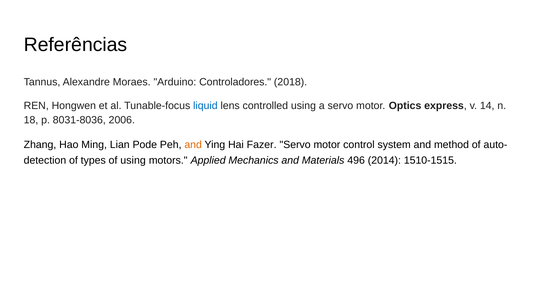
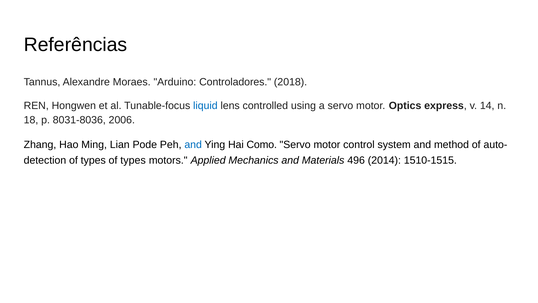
and colour: orange -> blue (193, 145)
Fazer: Fazer -> Como (262, 145)
types of using: using -> types (133, 160)
